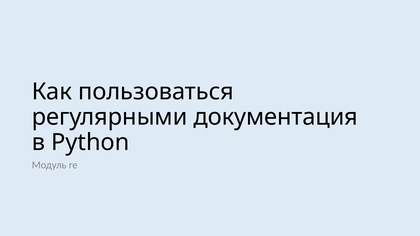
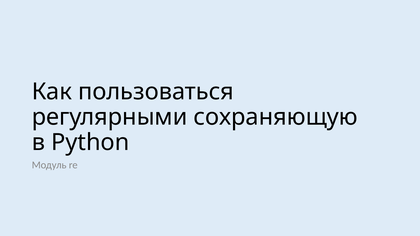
документация: документация -> сохраняющую (276, 117)
